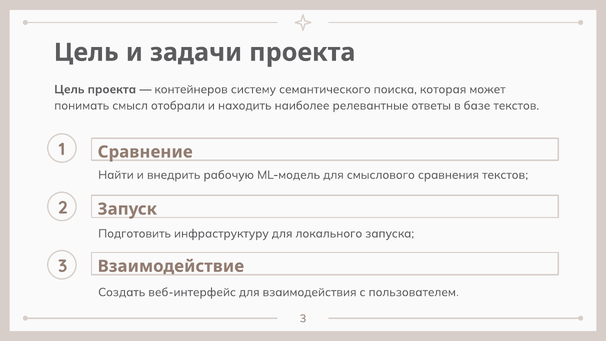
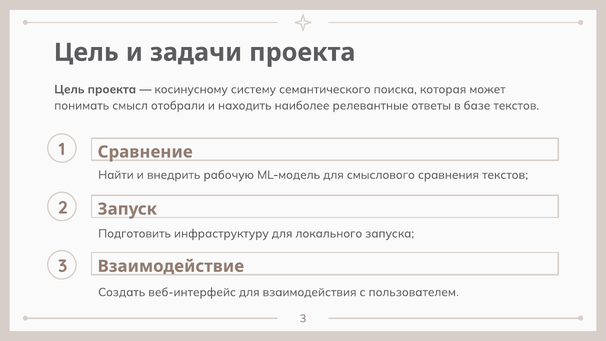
контейнеров: контейнеров -> косинусному (191, 89)
